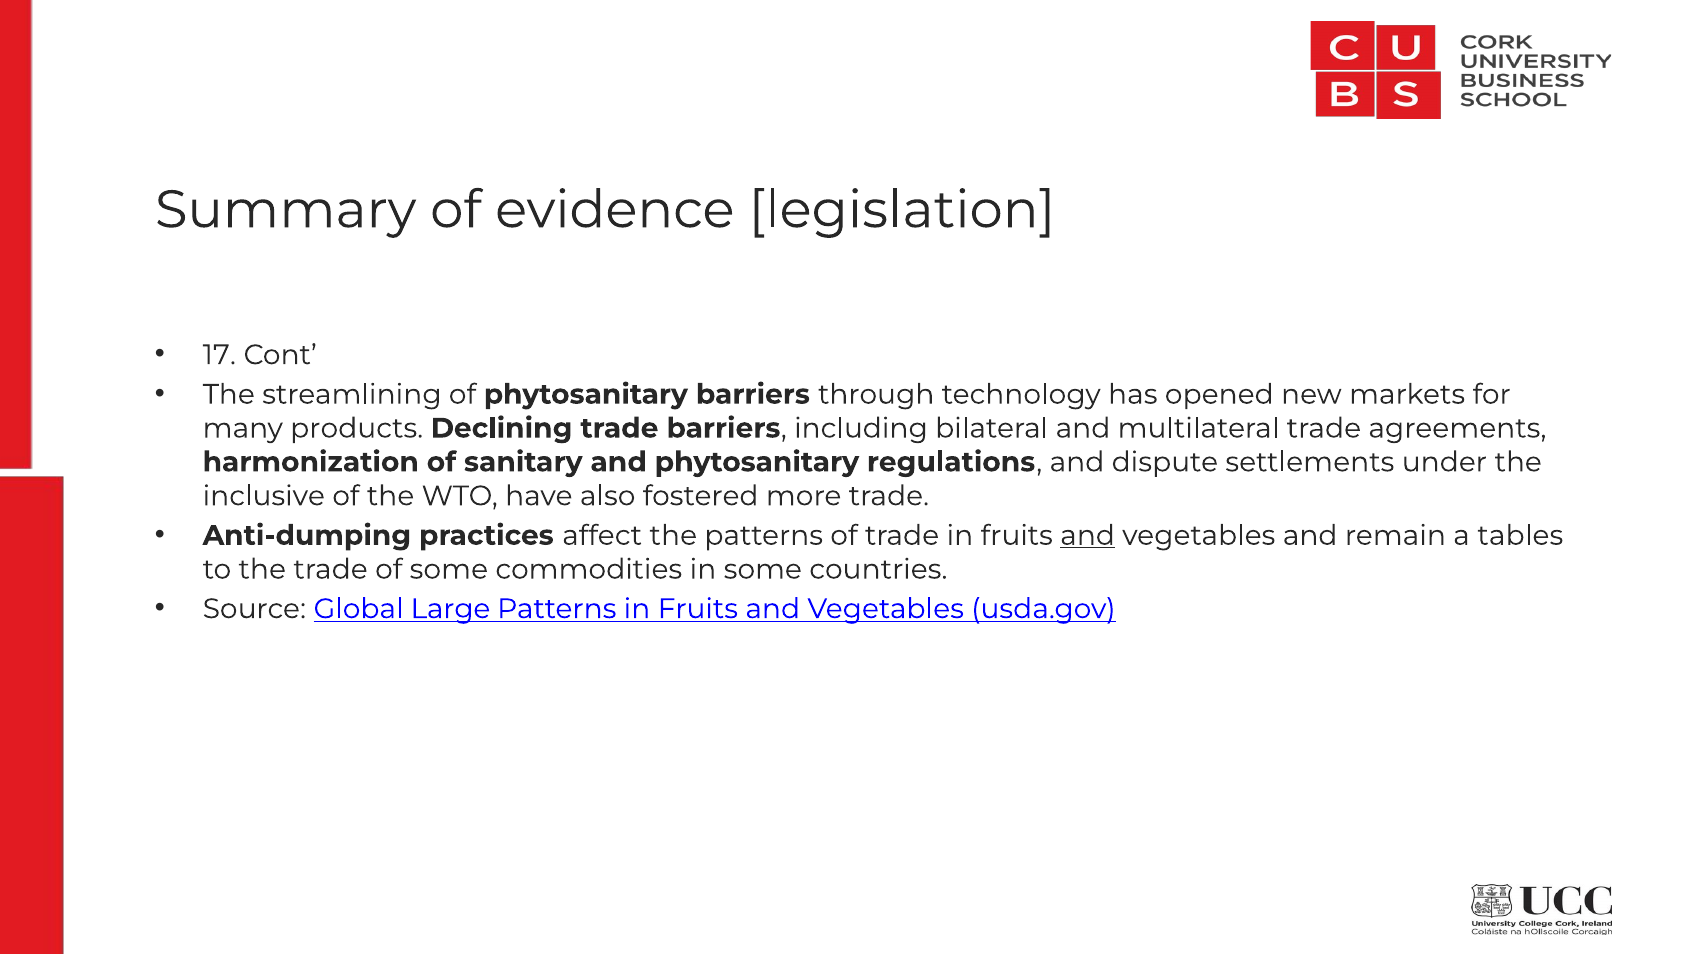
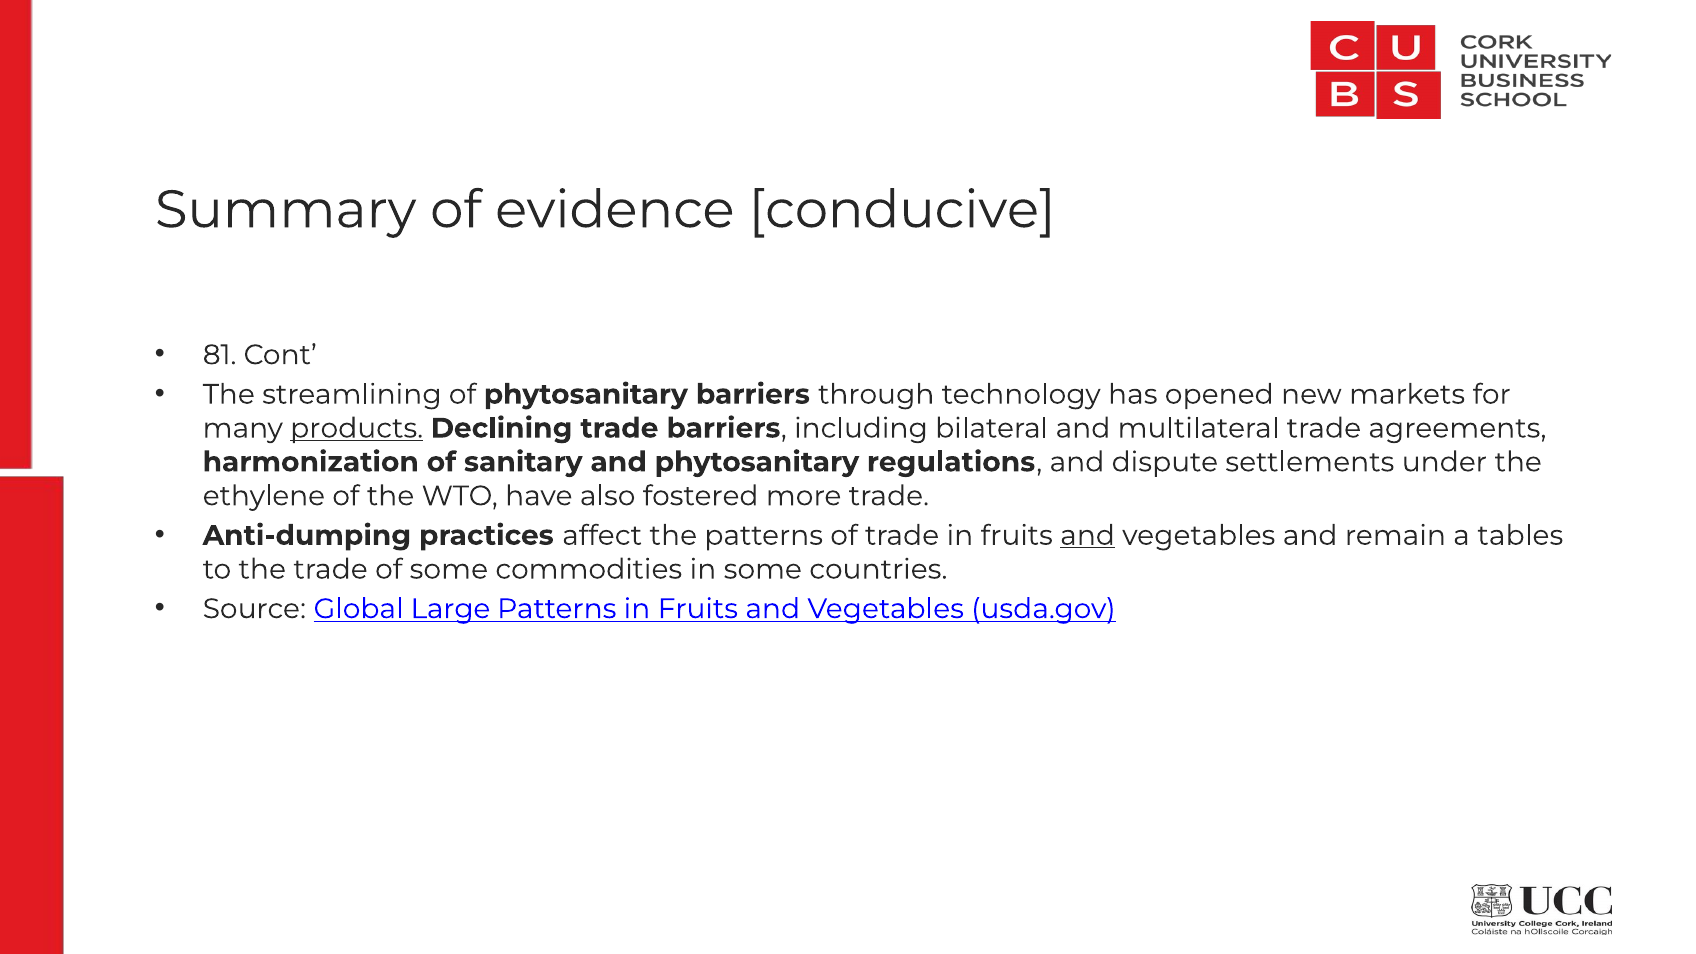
legislation: legislation -> conducive (902, 210)
17: 17 -> 81 (220, 355)
products underline: none -> present (357, 428)
inclusive: inclusive -> ethylene (264, 496)
